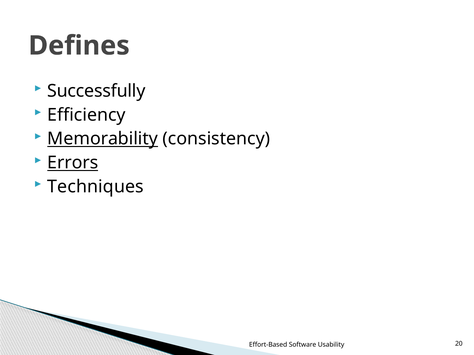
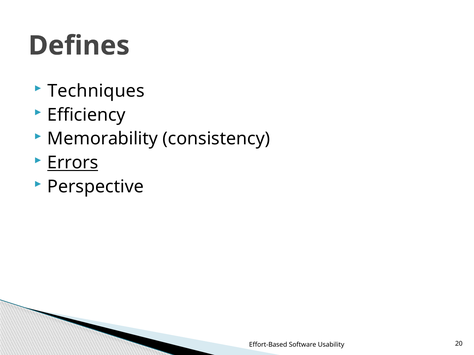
Successfully: Successfully -> Techniques (96, 91)
Memorability underline: present -> none (103, 139)
Techniques: Techniques -> Perspective (96, 187)
